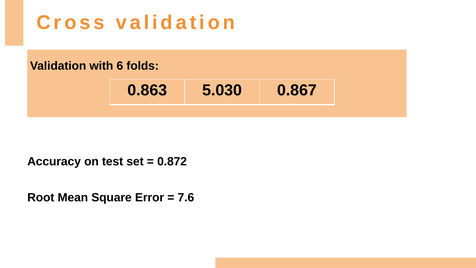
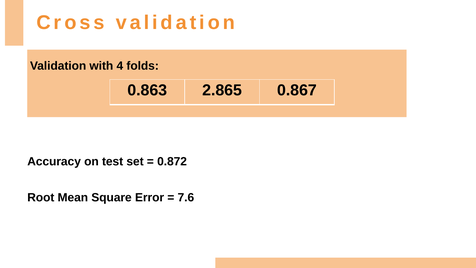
6: 6 -> 4 (120, 66)
5.030: 5.030 -> 2.865 (222, 90)
